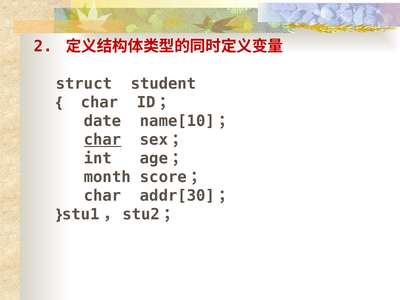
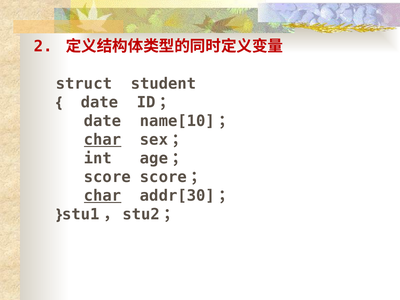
char: char -> date (99, 102)
month: month -> score (107, 177)
char underline: none -> present (103, 196)
